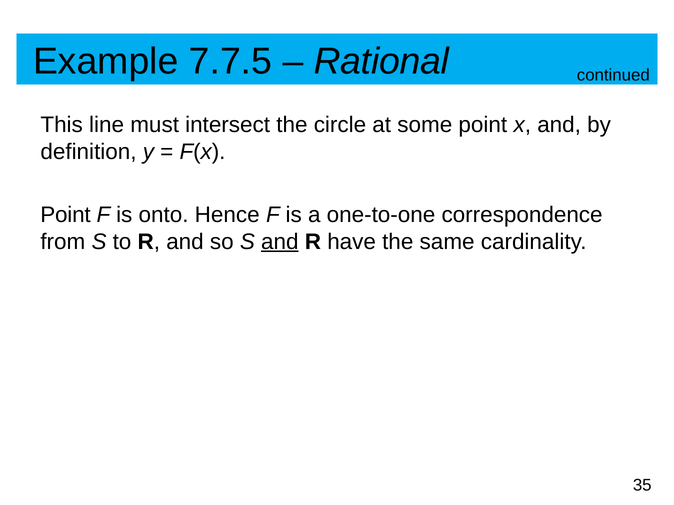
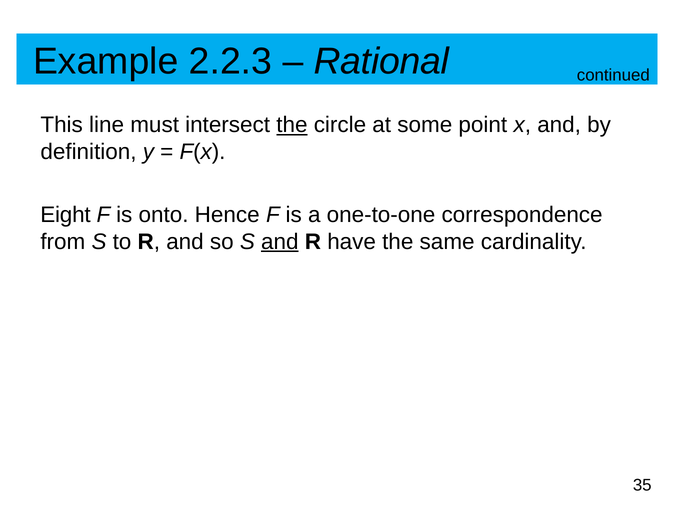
7.7.5: 7.7.5 -> 2.2.3 (230, 62)
the underline: none -> present (292, 125)
Point: Point -> Eight (65, 215)
